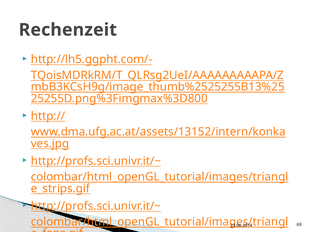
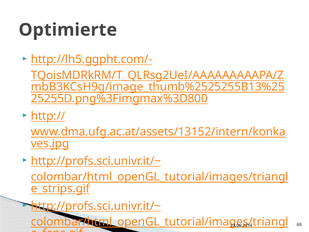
Rechenzeit: Rechenzeit -> Optimierte (68, 30)
